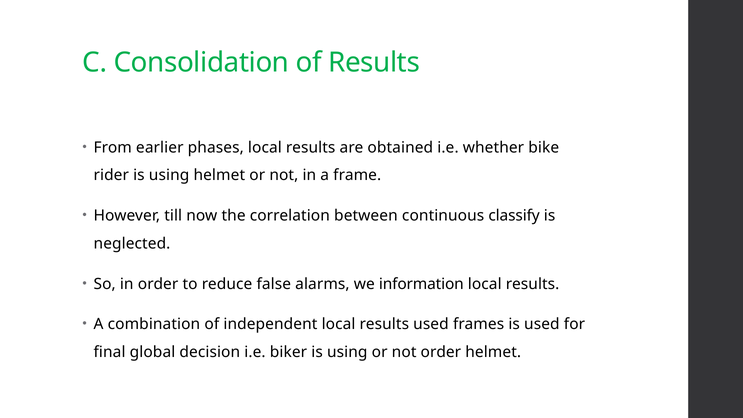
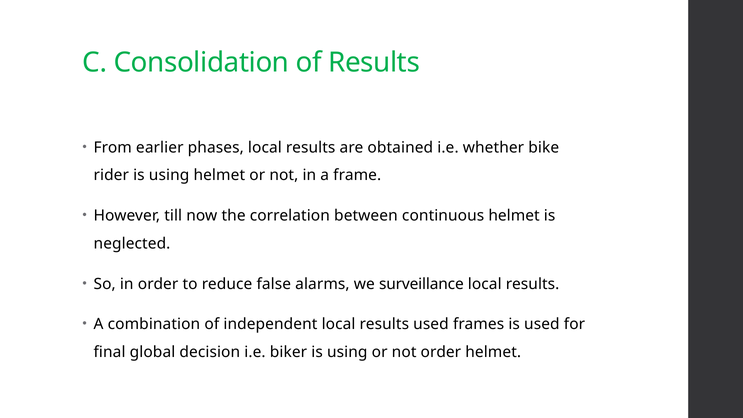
continuous classify: classify -> helmet (514, 216)
information: information -> surveillance (421, 284)
